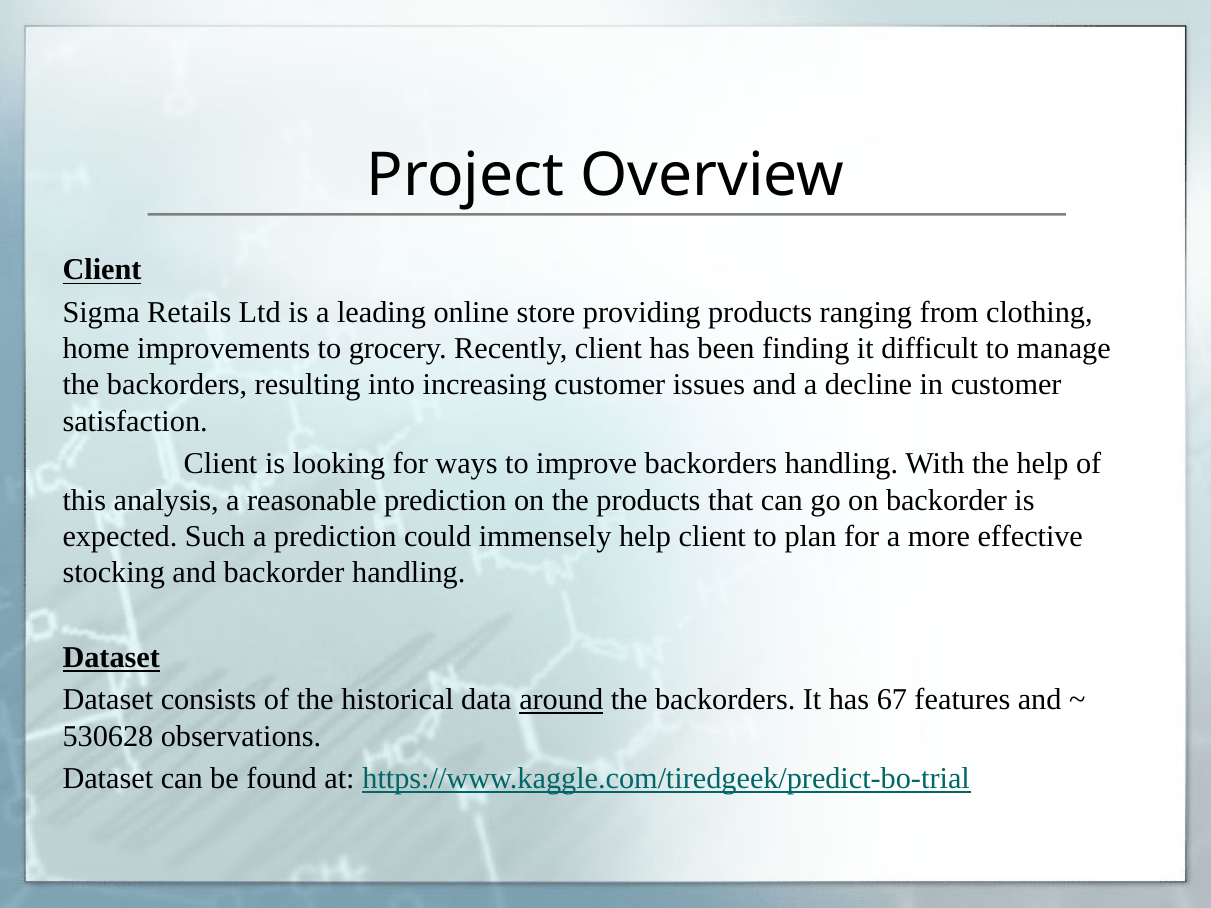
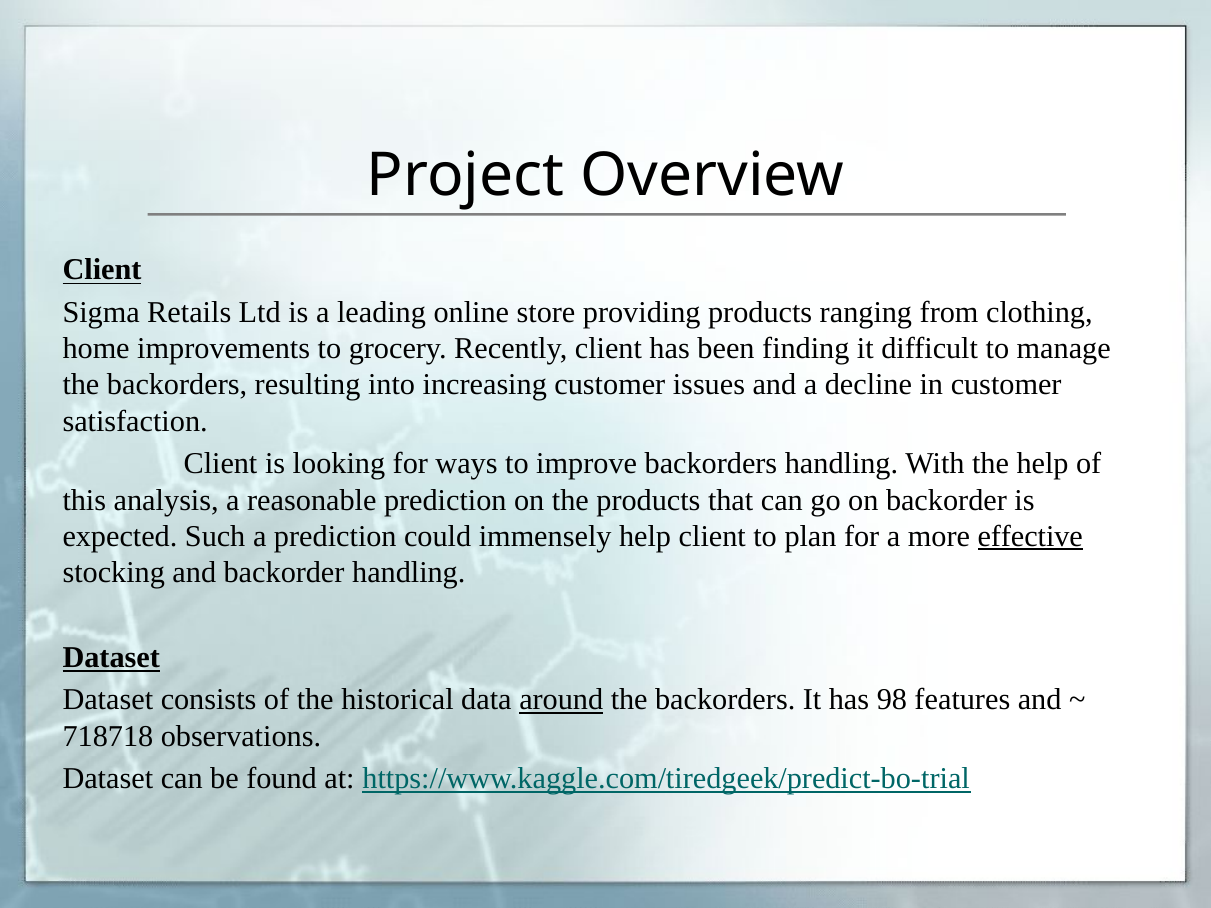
effective underline: none -> present (1030, 536)
67: 67 -> 98 (892, 700)
530628: 530628 -> 718718 (108, 736)
